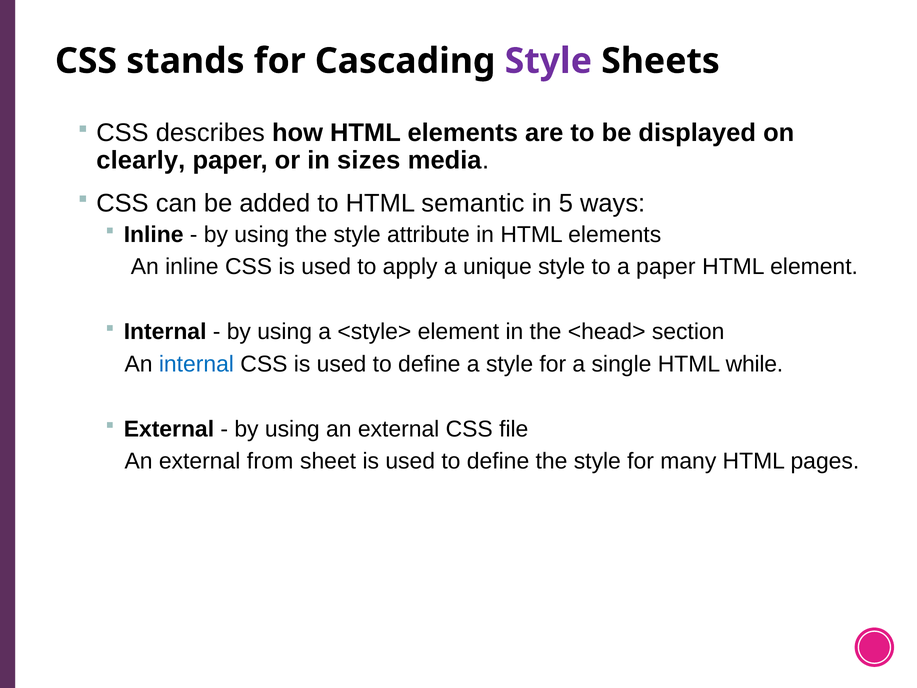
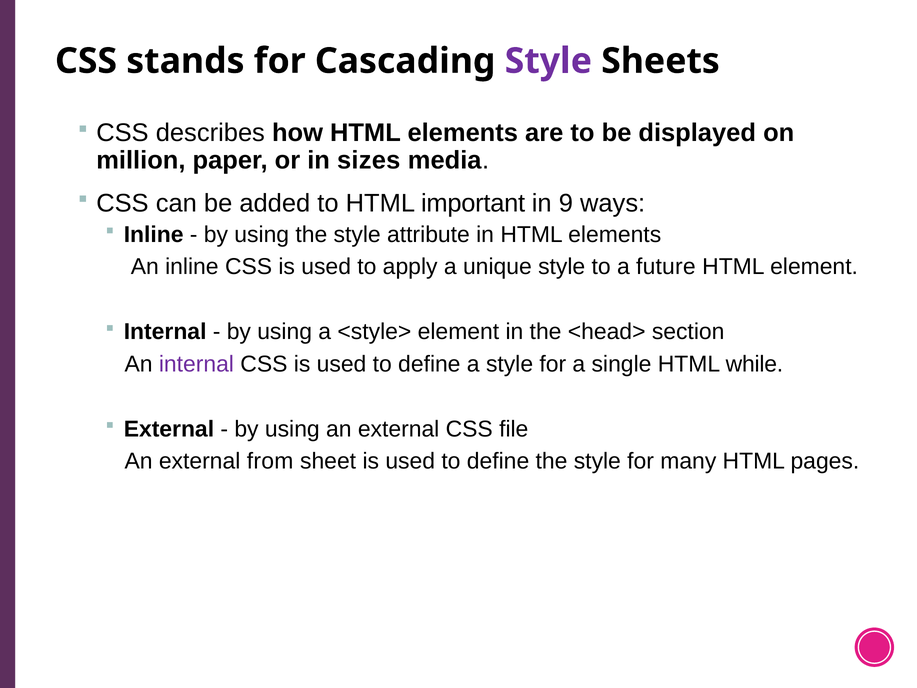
clearly: clearly -> million (141, 160)
semantic: semantic -> important (473, 203)
5: 5 -> 9 (566, 203)
a paper: paper -> future (666, 267)
internal colour: blue -> purple (196, 364)
